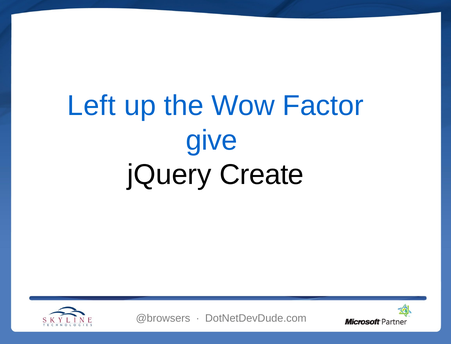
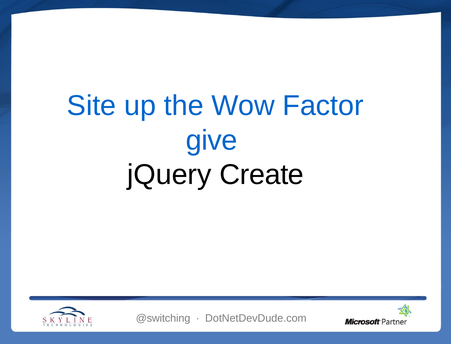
Left: Left -> Site (92, 106)
@browsers: @browsers -> @switching (163, 318)
